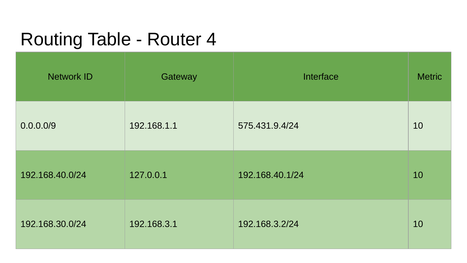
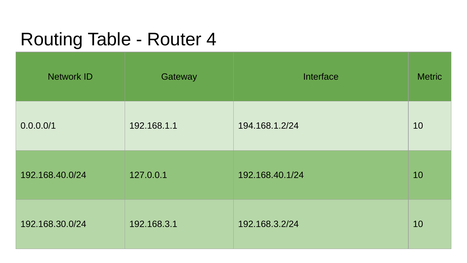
0.0.0.0/9: 0.0.0.0/9 -> 0.0.0.0/1 (38, 126)
575.431.9.4/24: 575.431.9.4/24 -> 194.168.1.2/24 (268, 126)
